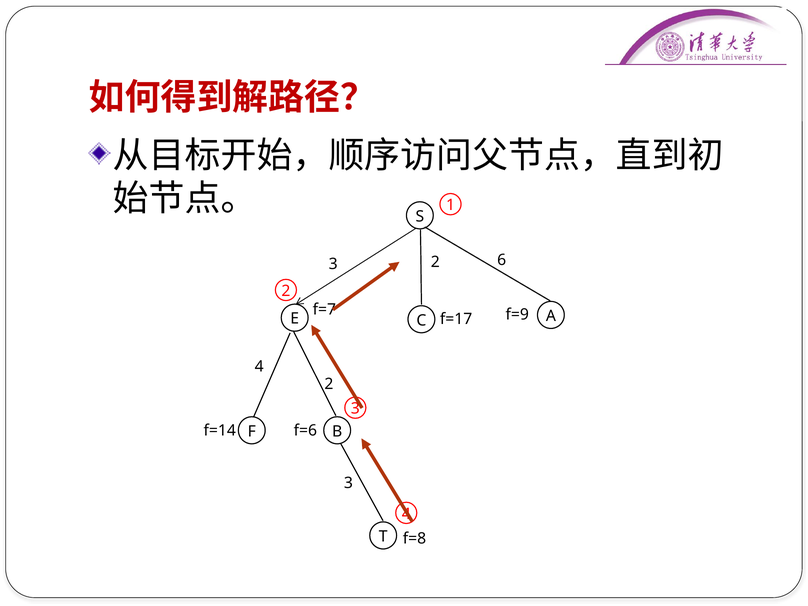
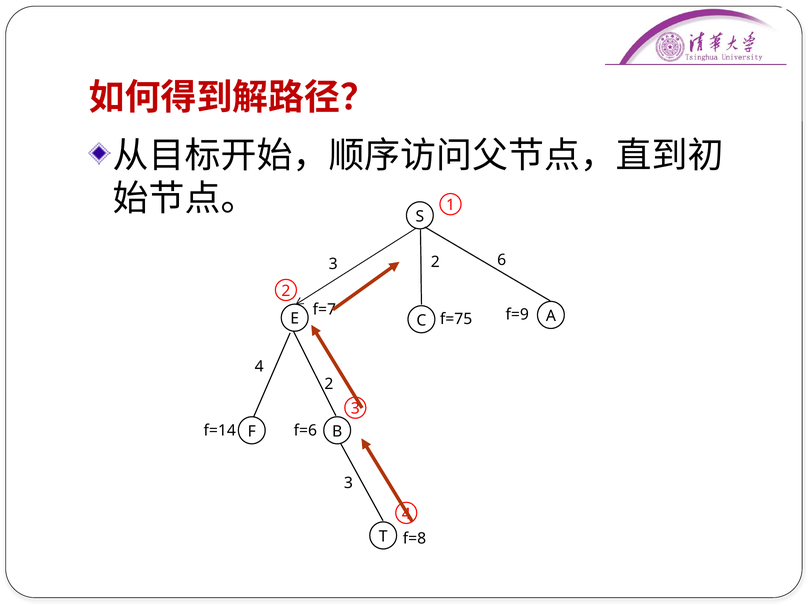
f=17: f=17 -> f=75 (456, 319)
